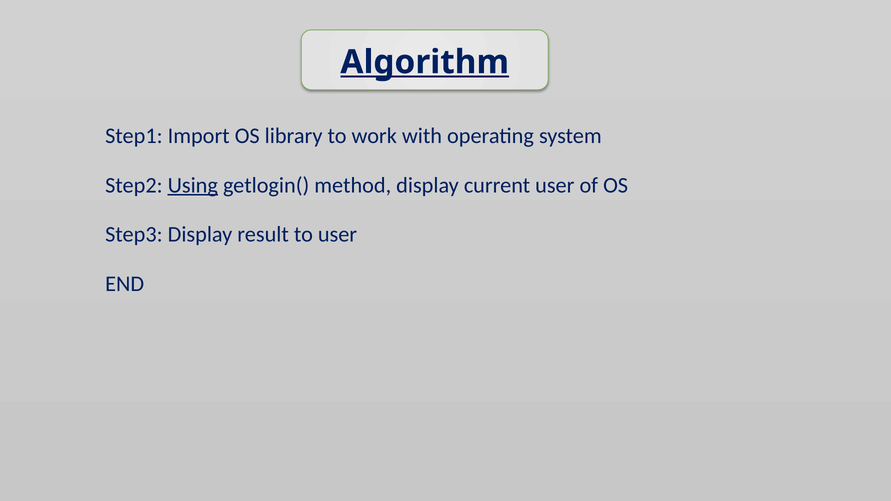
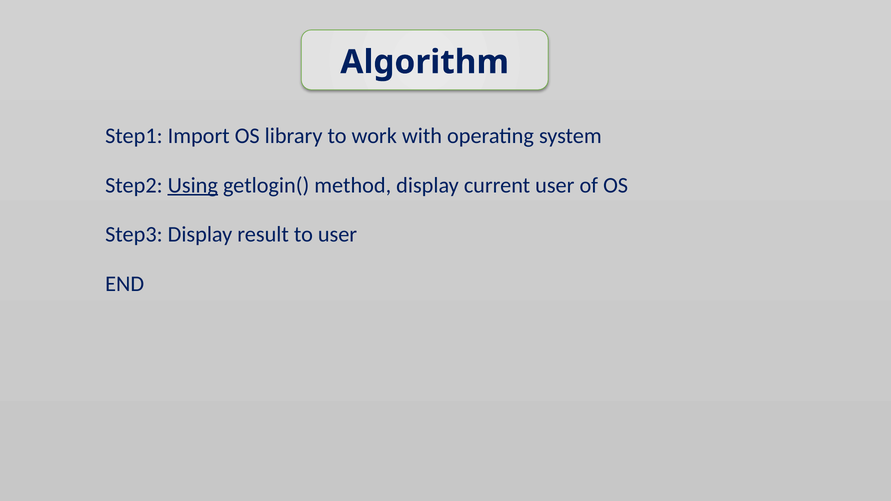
Algorithm underline: present -> none (425, 62)
